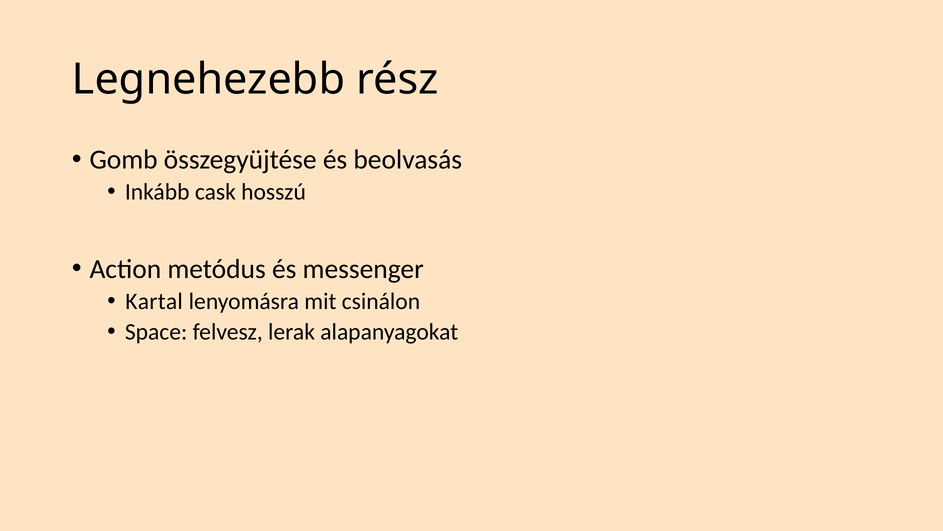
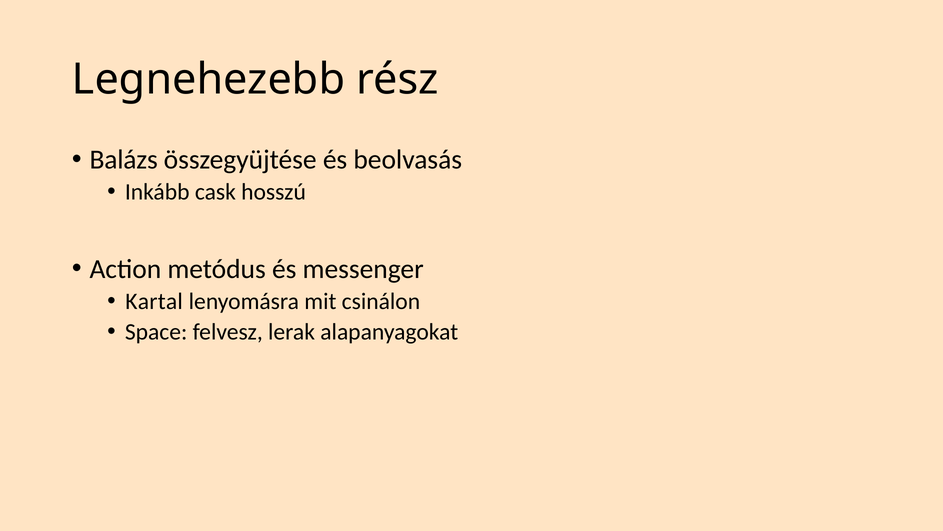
Gomb: Gomb -> Balázs (124, 159)
